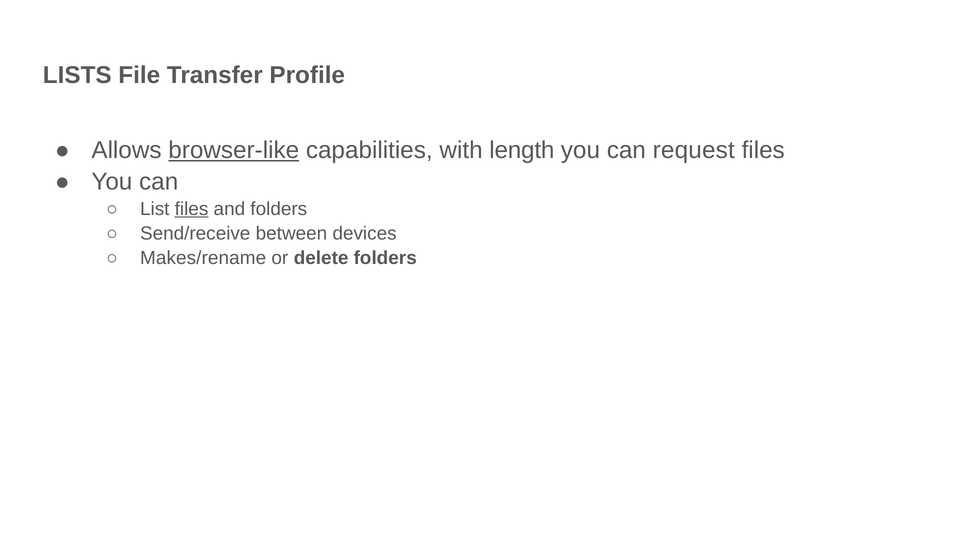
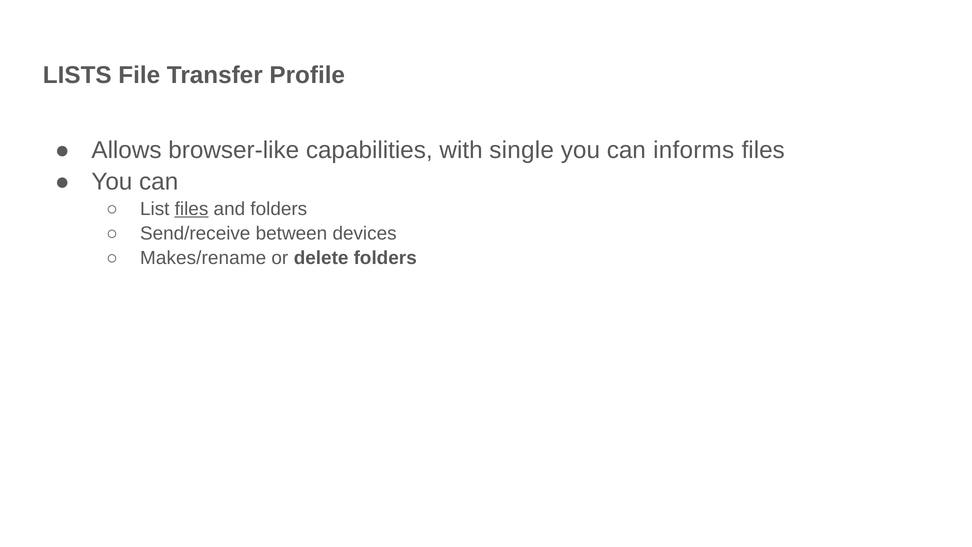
browser-like underline: present -> none (234, 150)
length: length -> single (522, 150)
request: request -> informs (694, 150)
